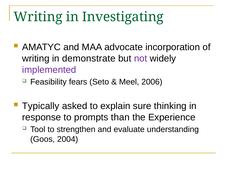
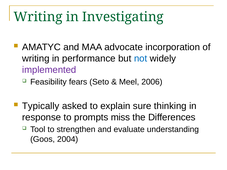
demonstrate: demonstrate -> performance (89, 59)
not colour: purple -> blue (141, 59)
than: than -> miss (120, 117)
Experience: Experience -> Differences (172, 117)
